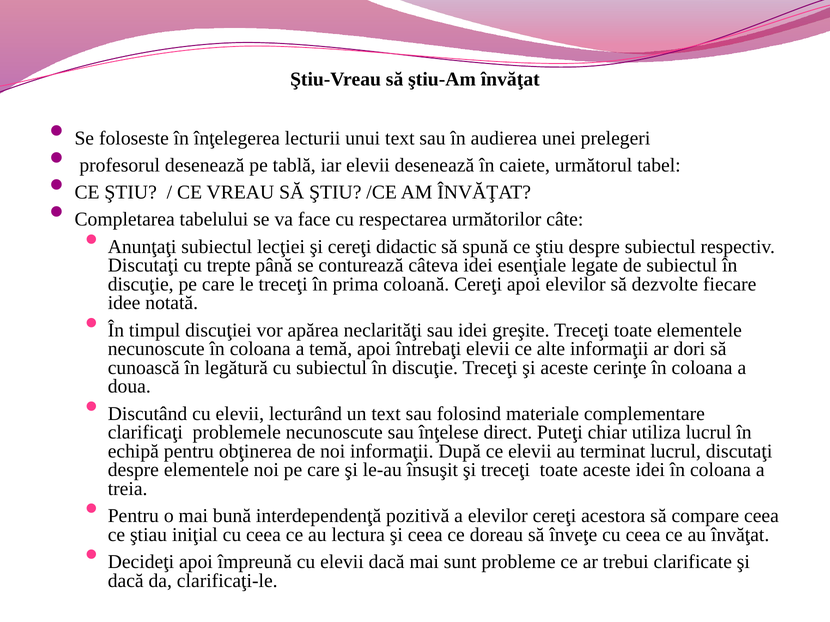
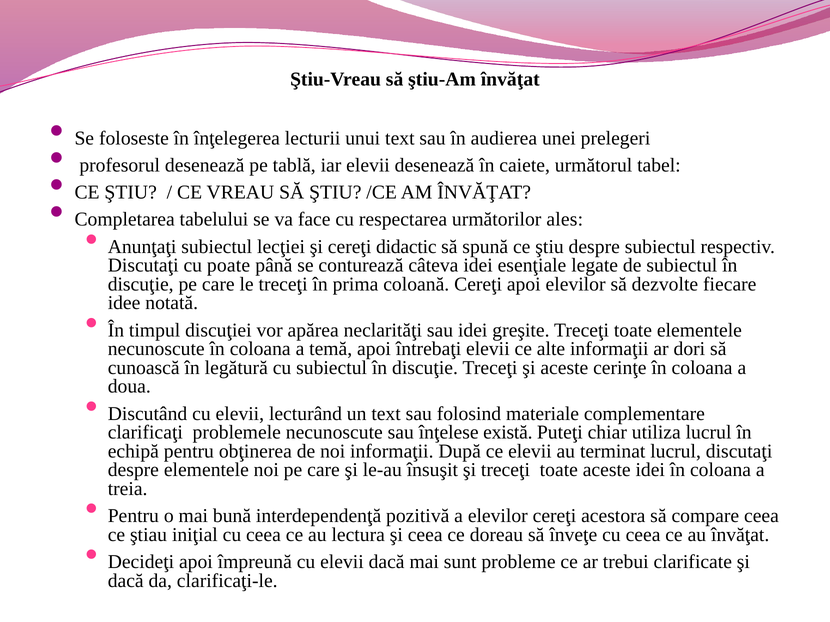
câte: câte -> ales (565, 220)
trepte: trepte -> poate (229, 266)
direct: direct -> există (508, 433)
